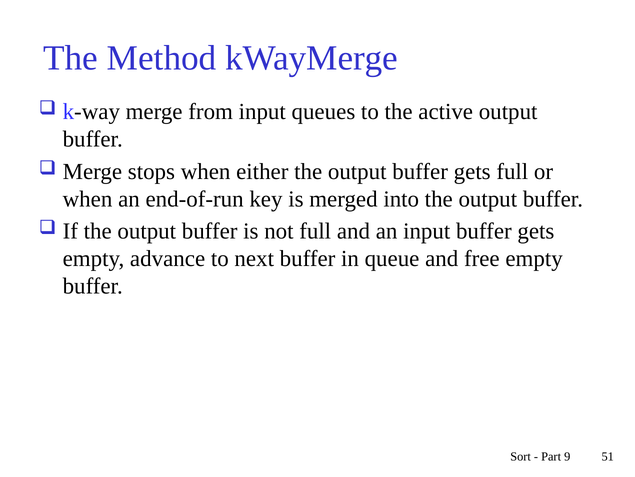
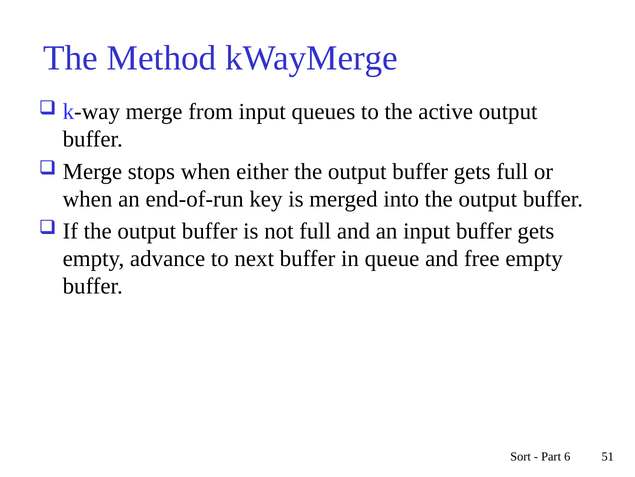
9: 9 -> 6 (567, 456)
